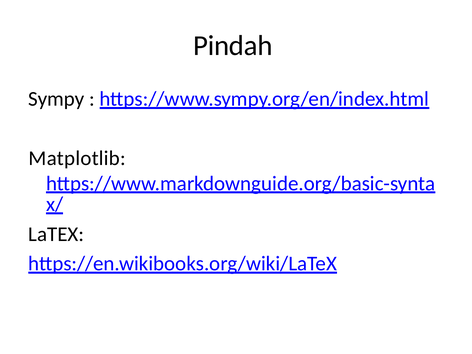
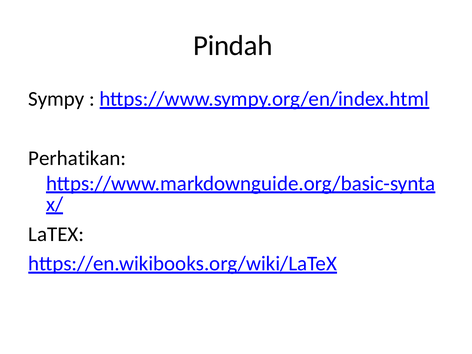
Matplotlib: Matplotlib -> Perhatikan (77, 158)
